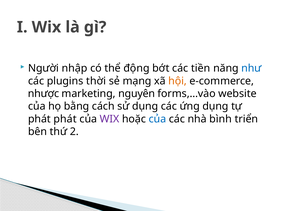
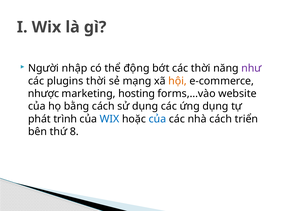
các tiền: tiền -> thời (201, 68)
như colour: blue -> purple (251, 68)
nguyên: nguyên -> hosting (137, 93)
phát phát: phát -> trình (65, 119)
WIX colour: purple -> blue (110, 119)
nhà bình: bình -> cách (221, 119)
2: 2 -> 8 (74, 131)
